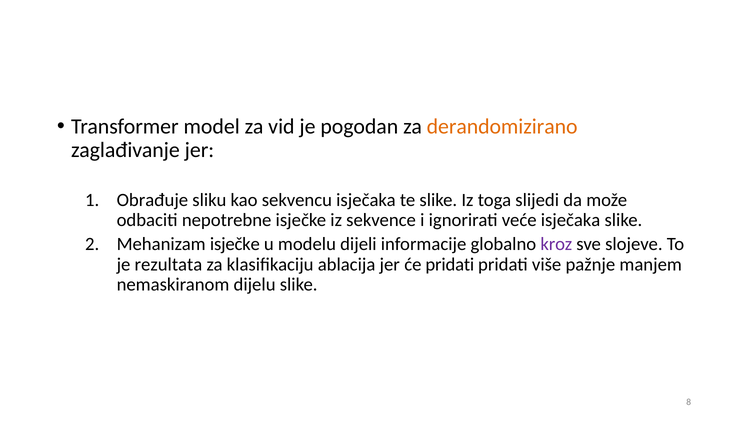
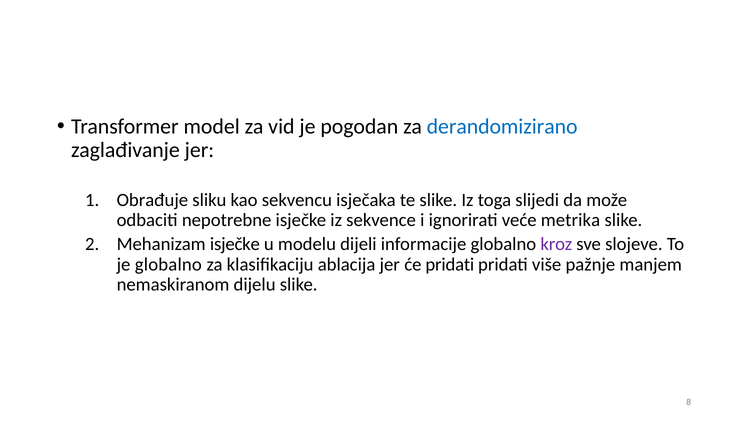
derandomizirano colour: orange -> blue (502, 126)
veće isječaka: isječaka -> metrika (570, 220)
je rezultata: rezultata -> globalno (168, 264)
